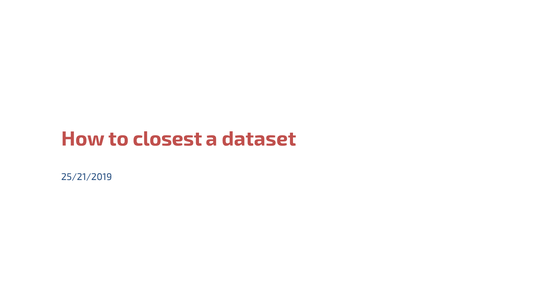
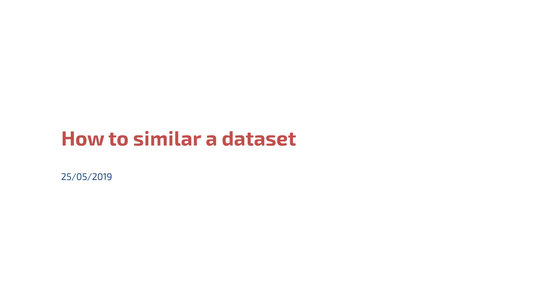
closest: closest -> similar (167, 139)
25/21/2019: 25/21/2019 -> 25/05/2019 (87, 177)
